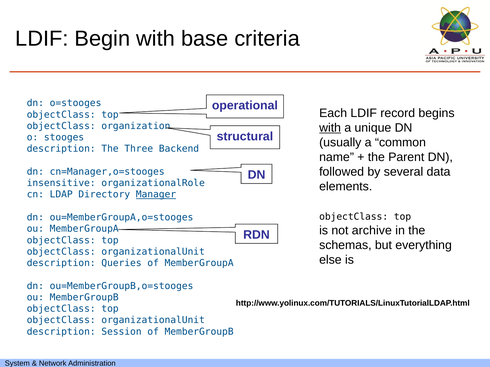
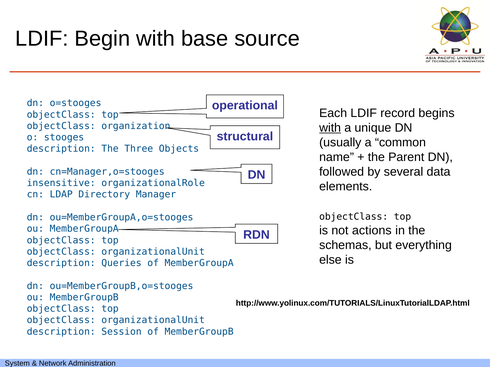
criteria: criteria -> source (267, 39)
Backend: Backend -> Objects (179, 149)
Manager underline: present -> none (156, 195)
archive: archive -> actions (372, 231)
